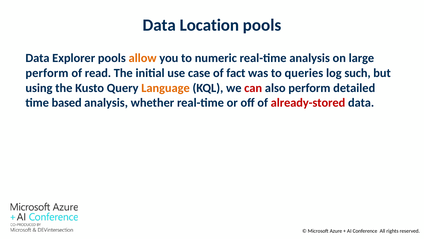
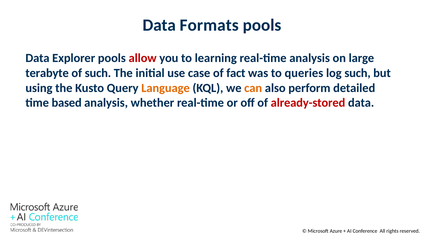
Location: Location -> Formats (209, 25)
allow colour: orange -> red (143, 58)
numeric: numeric -> learning (216, 58)
perform: perform -> terabyte (47, 73)
of read: read -> such (98, 73)
can colour: red -> orange (253, 88)
